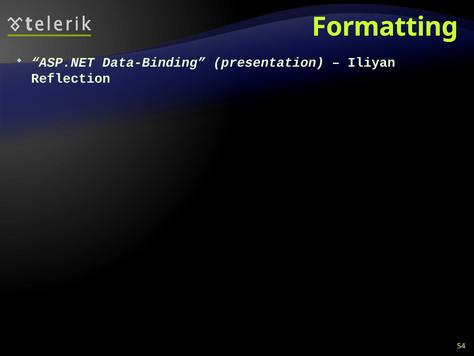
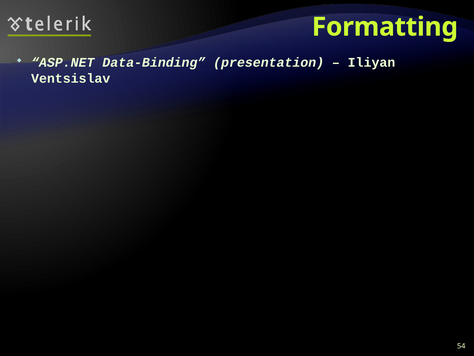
Reflection: Reflection -> Ventsislav (71, 78)
